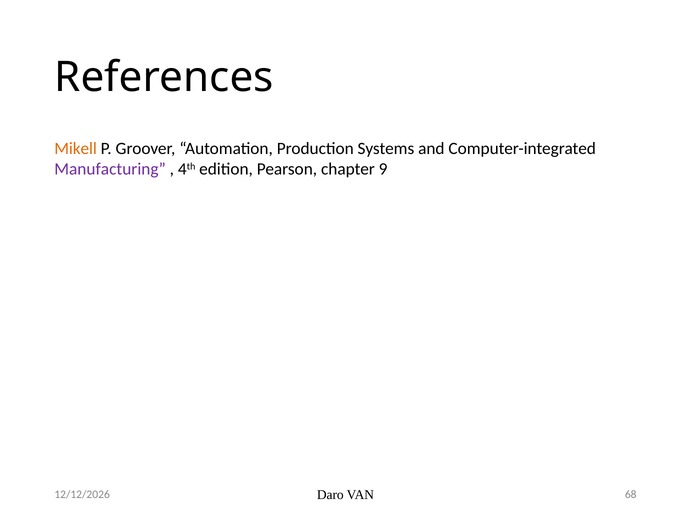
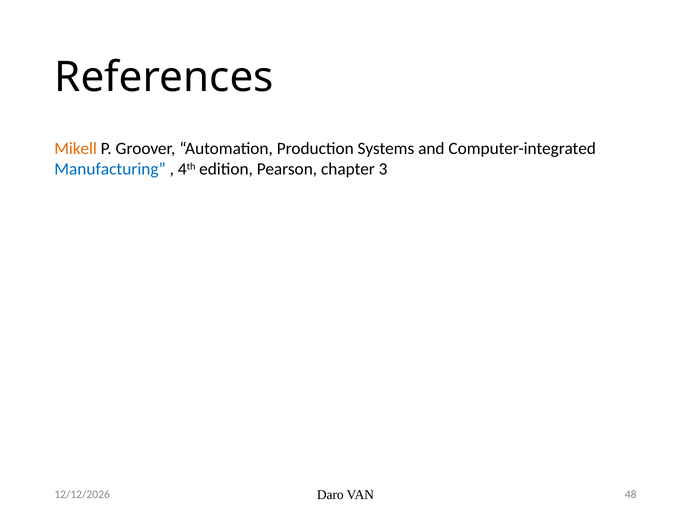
Manufacturing colour: purple -> blue (110, 169)
9: 9 -> 3 (383, 169)
68: 68 -> 48 (631, 495)
